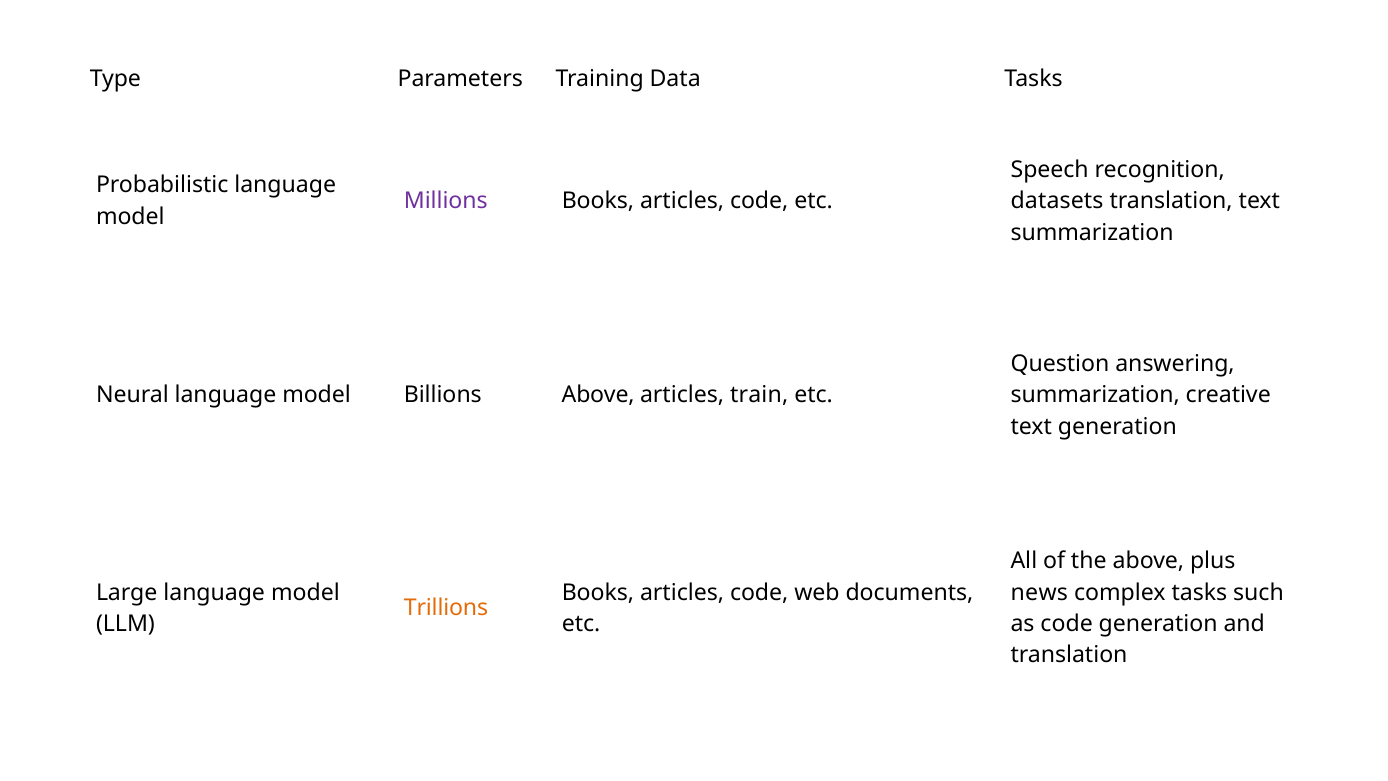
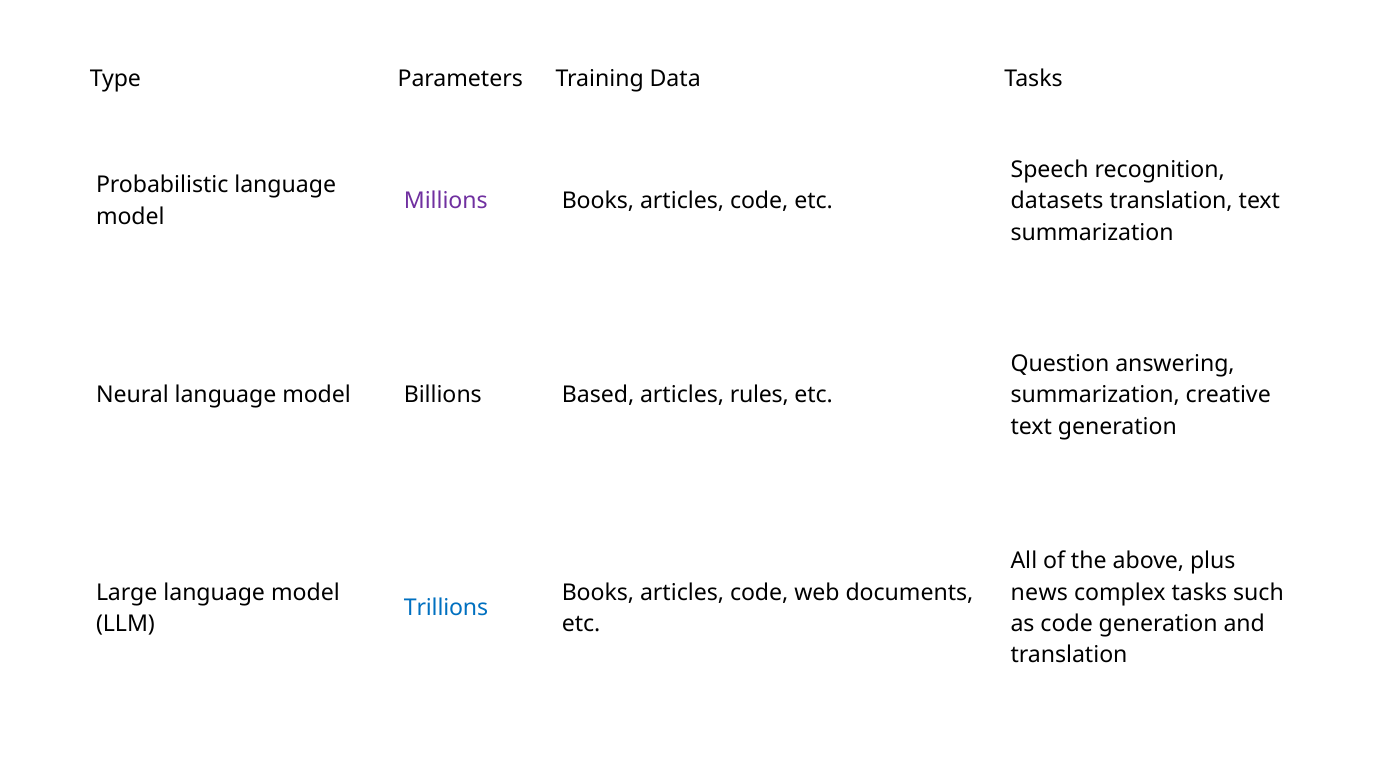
Billions Above: Above -> Based (598, 395)
train: train -> rules (759, 395)
Trillions colour: orange -> blue (446, 608)
